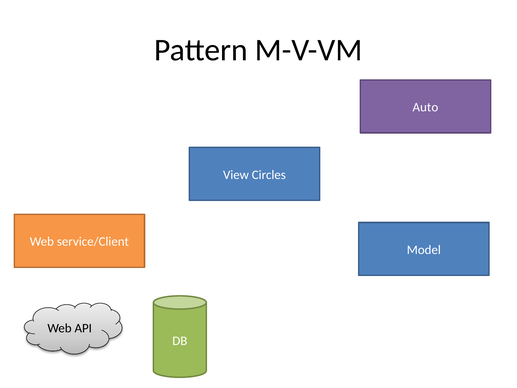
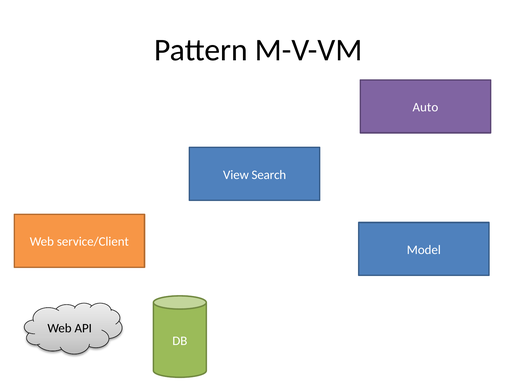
Circles: Circles -> Search (269, 175)
